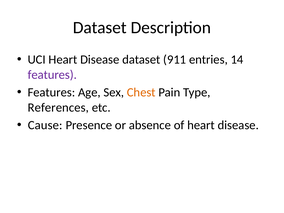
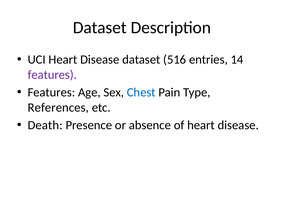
911: 911 -> 516 (175, 60)
Chest colour: orange -> blue (141, 92)
Cause: Cause -> Death (45, 125)
